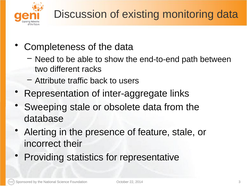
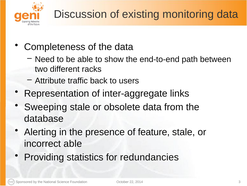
incorrect their: their -> able (73, 143)
representative: representative -> redundancies (149, 157)
